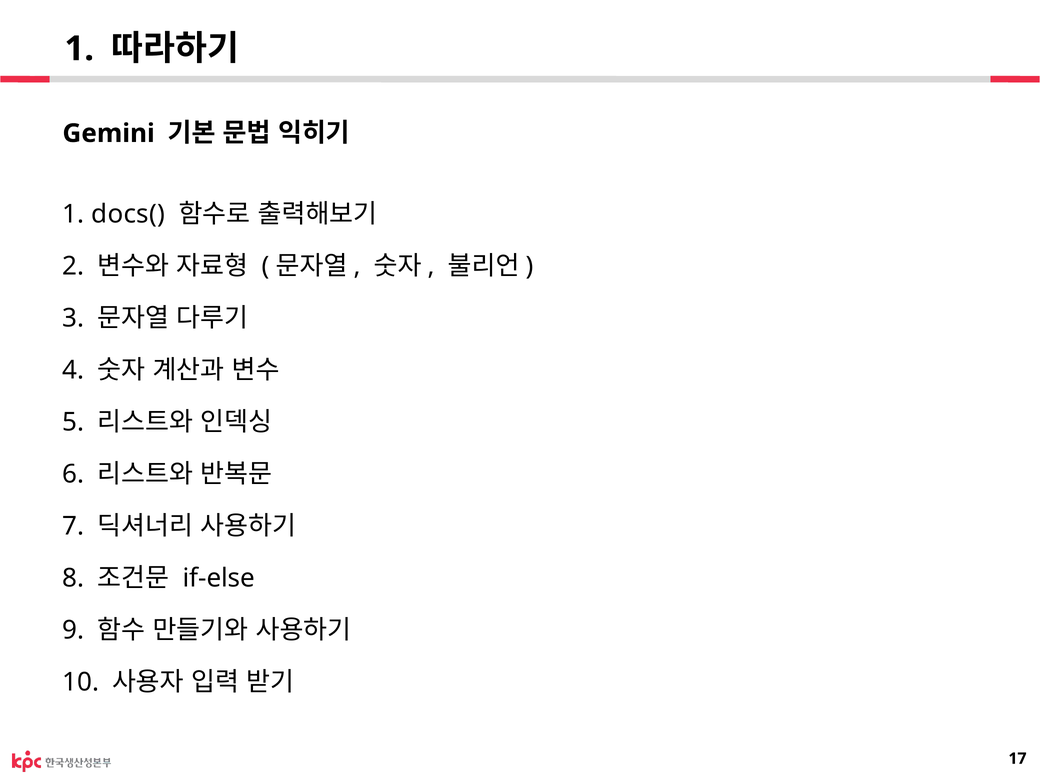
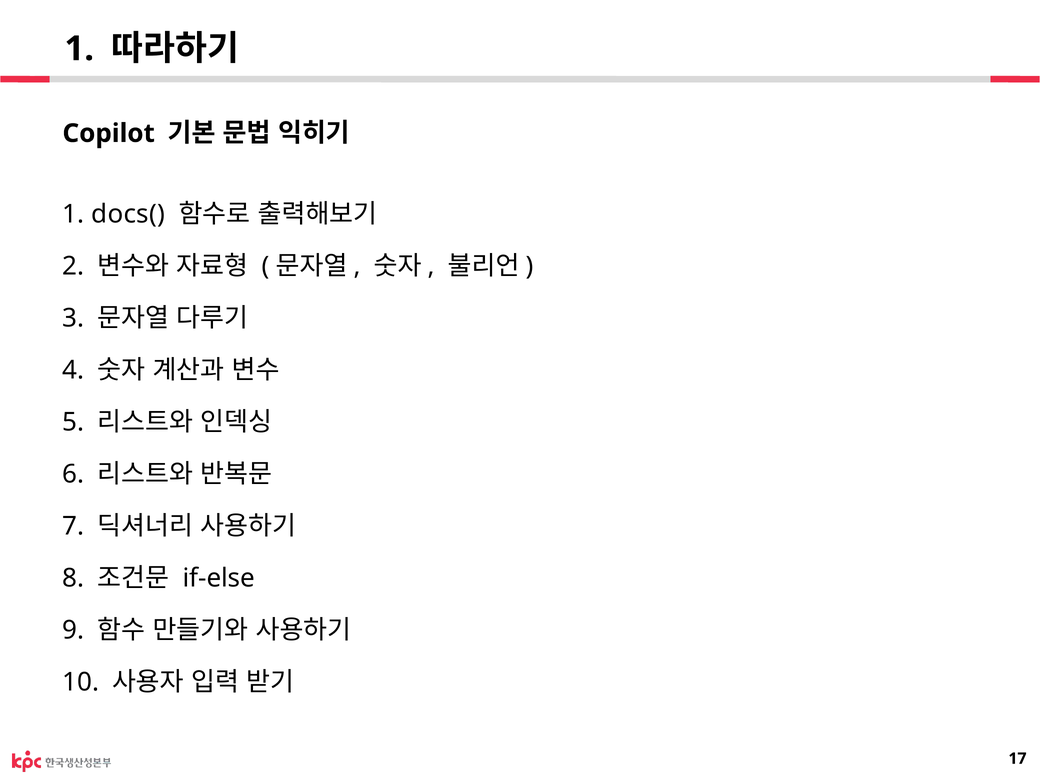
Gemini: Gemini -> Copilot (109, 134)
